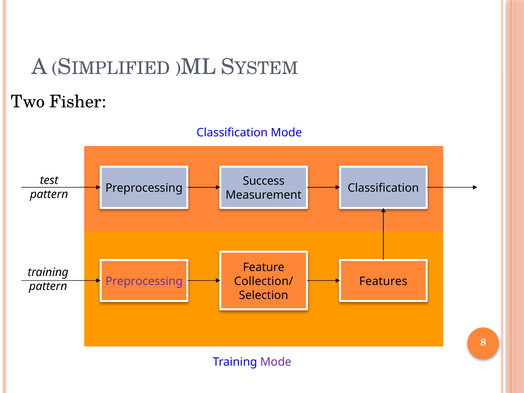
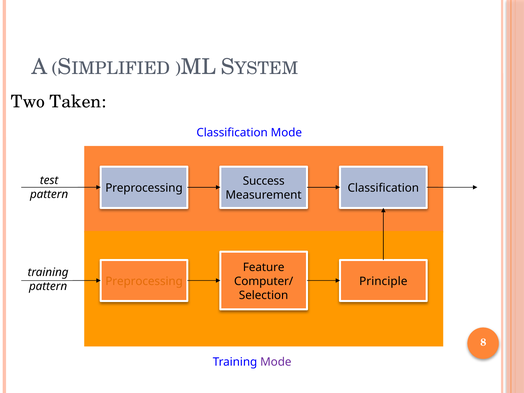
Fisher: Fisher -> Taken (78, 102)
Preprocessing colour: purple -> orange (144, 281)
Collection/: Collection/ -> Computer/ (264, 281)
Features: Features -> Principle (383, 281)
